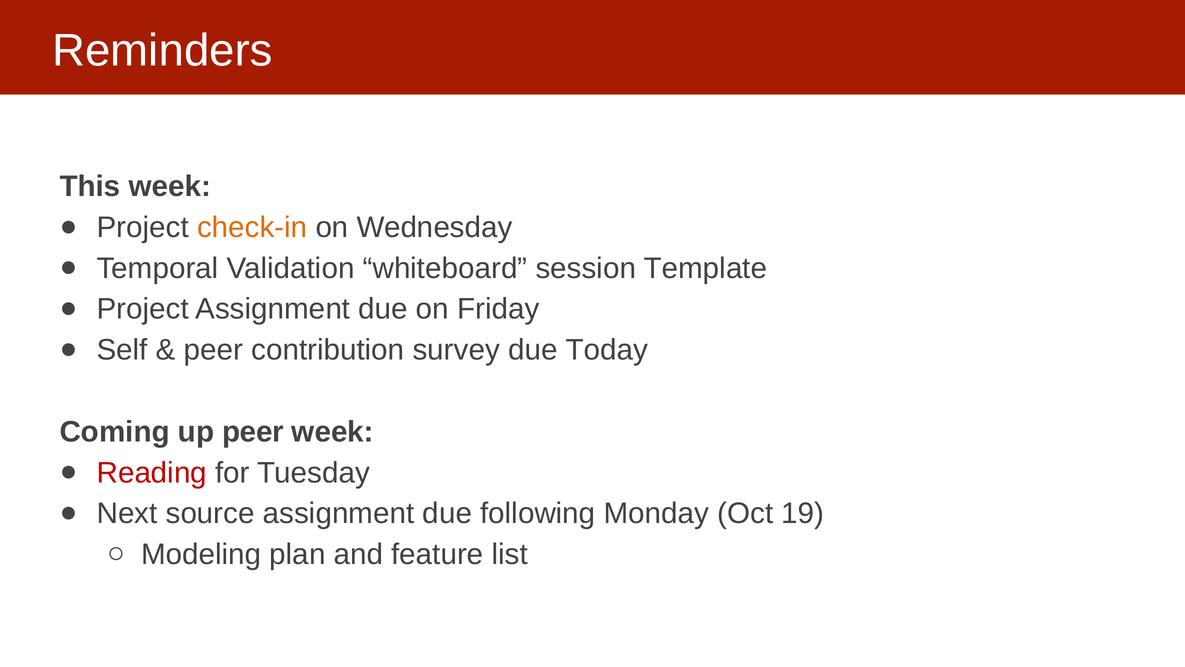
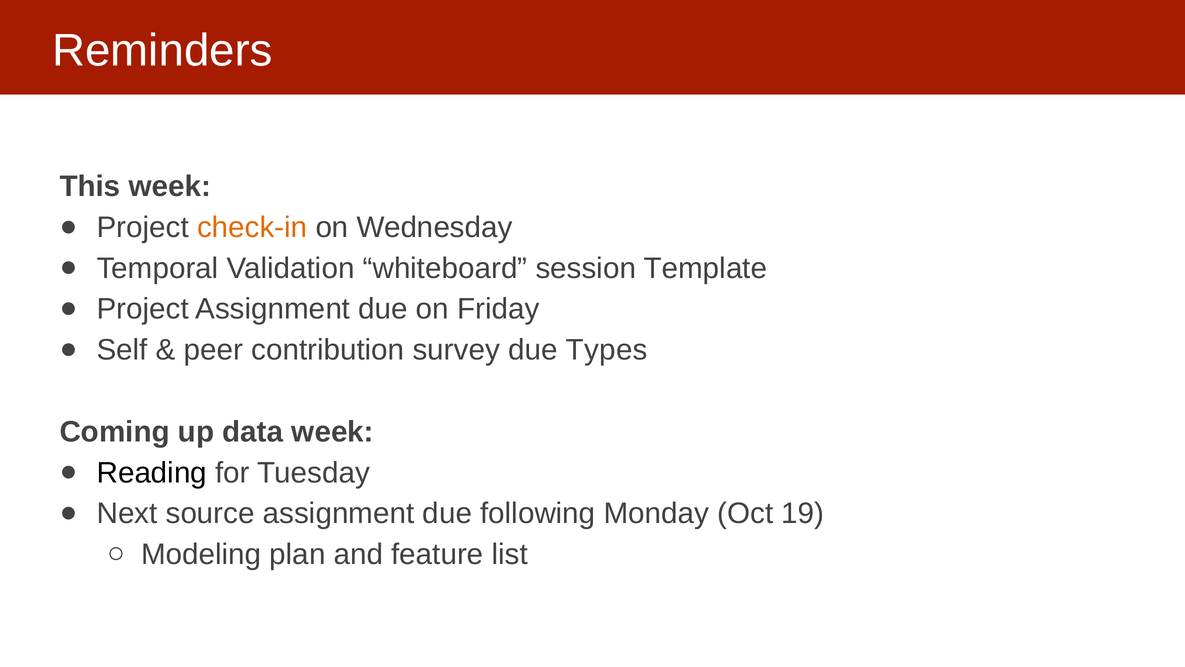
Today: Today -> Types (607, 350)
up peer: peer -> data (253, 432)
Reading colour: red -> black (152, 472)
